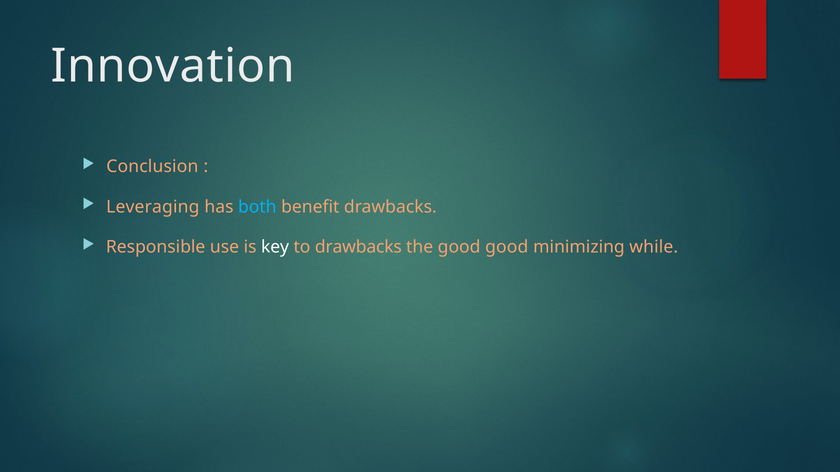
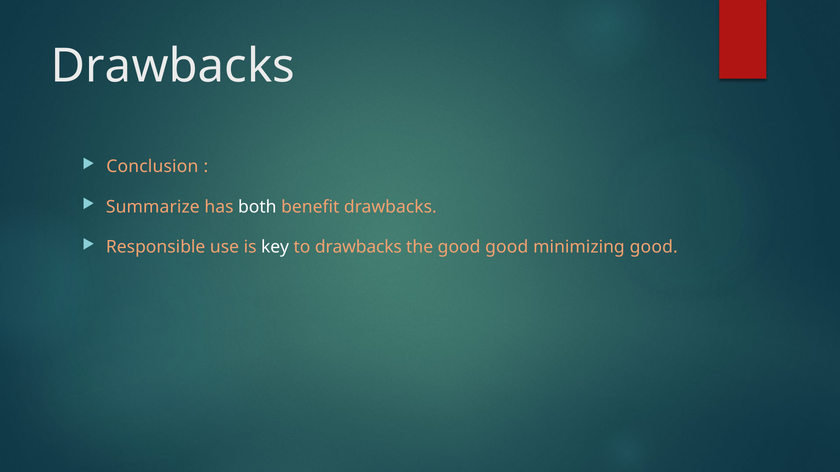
Innovation: Innovation -> Drawbacks (173, 66)
Leveraging: Leveraging -> Summarize (153, 207)
both colour: light blue -> white (257, 207)
minimizing while: while -> good (654, 247)
